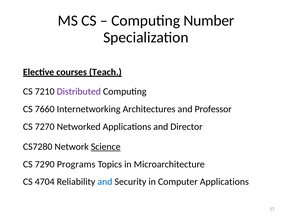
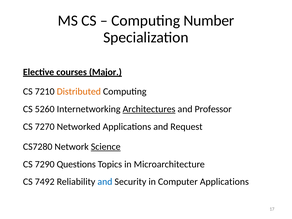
Teach: Teach -> Major (105, 72)
Distributed colour: purple -> orange (79, 92)
7660: 7660 -> 5260 (45, 109)
Architectures underline: none -> present (149, 109)
Director: Director -> Request (186, 127)
Programs: Programs -> Questions (76, 164)
4704: 4704 -> 7492 (45, 182)
